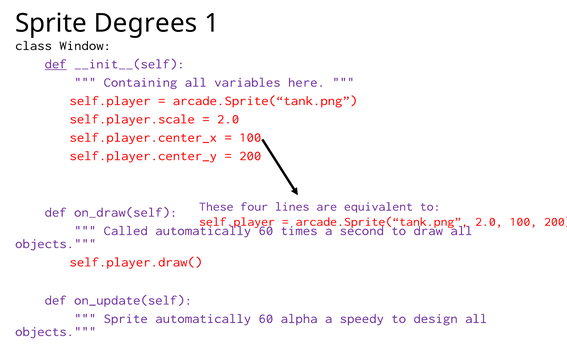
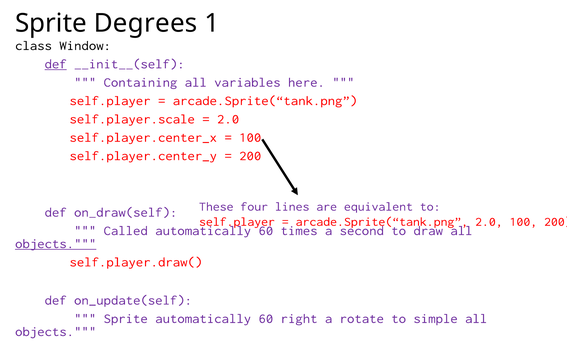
objects underline: none -> present (56, 243)
alpha: alpha -> right (299, 318)
speedy: speedy -> rotate (362, 318)
design: design -> simple (436, 318)
